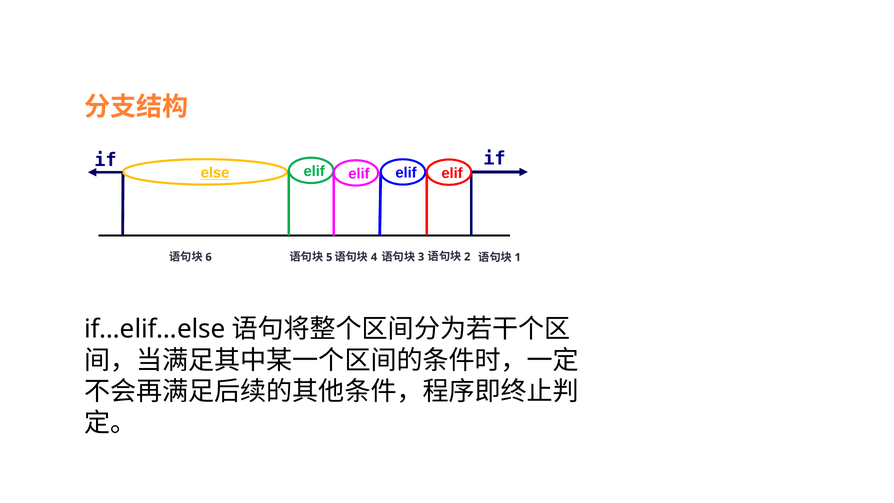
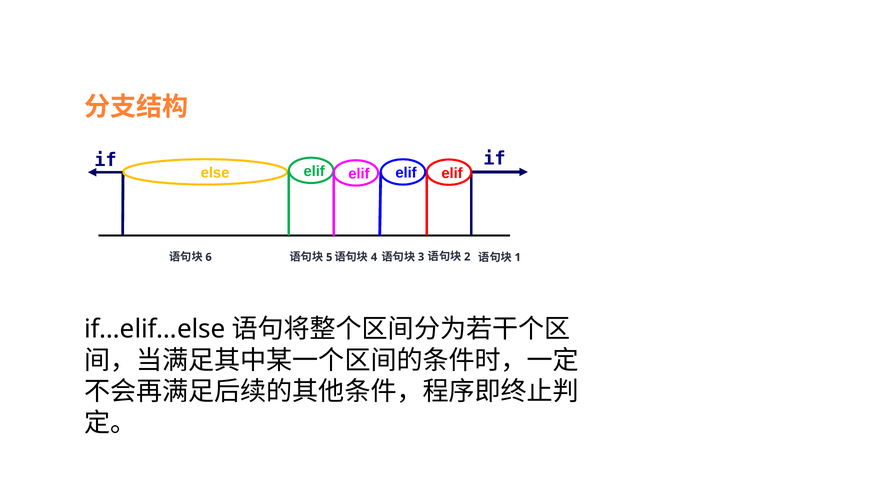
else underline: present -> none (215, 173)
